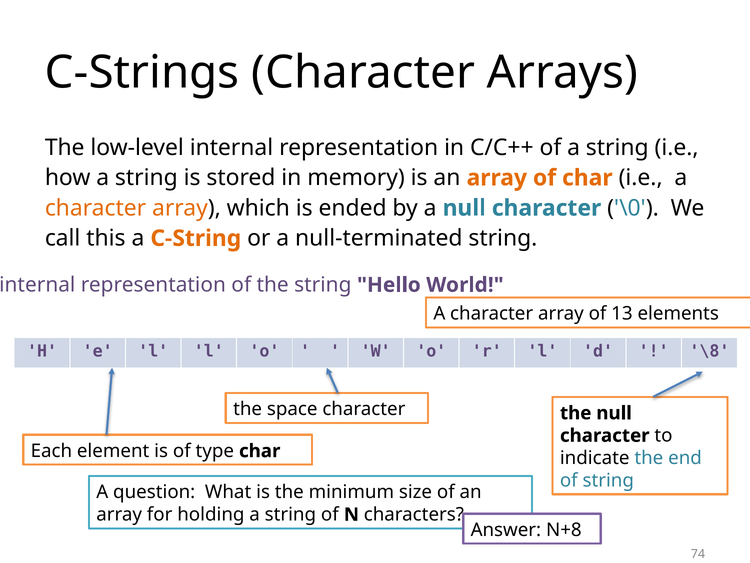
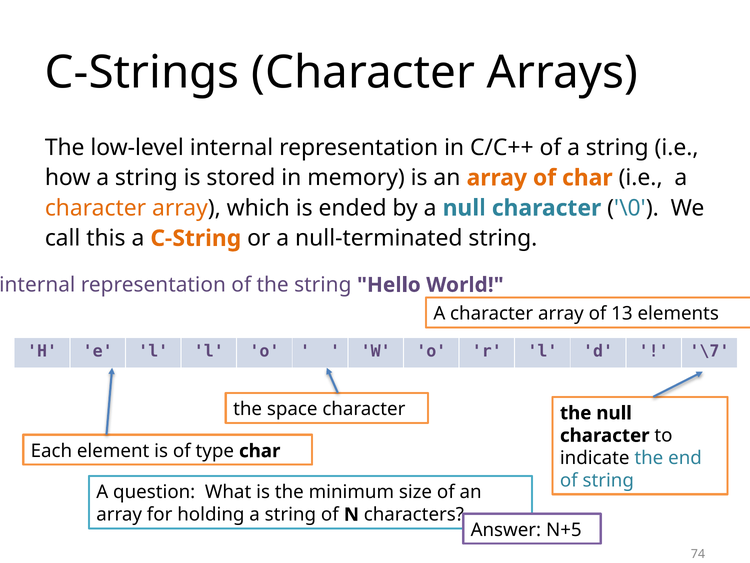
\8: \8 -> \7 (709, 351)
N+8: N+8 -> N+5 (564, 530)
